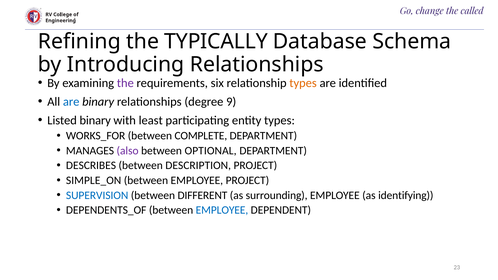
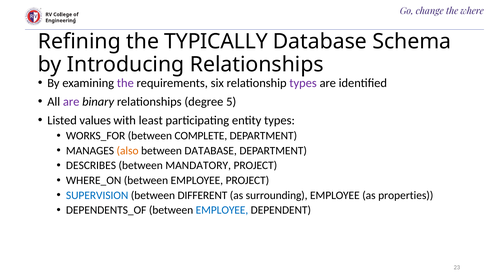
called: called -> where (472, 11)
types colour: orange -> purple (303, 83)
are colour: blue -> purple (71, 102)
9: 9 -> 5 (231, 102)
Listed binary: binary -> values (95, 120)
also colour: purple -> orange (128, 151)
between OPTIONAL: OPTIONAL -> DATABASE (211, 151)
DESCRIPTION: DESCRIPTION -> MANDATORY (198, 166)
SIMPLE_ON: SIMPLE_ON -> WHERE_ON (94, 180)
identifying: identifying -> properties (406, 195)
